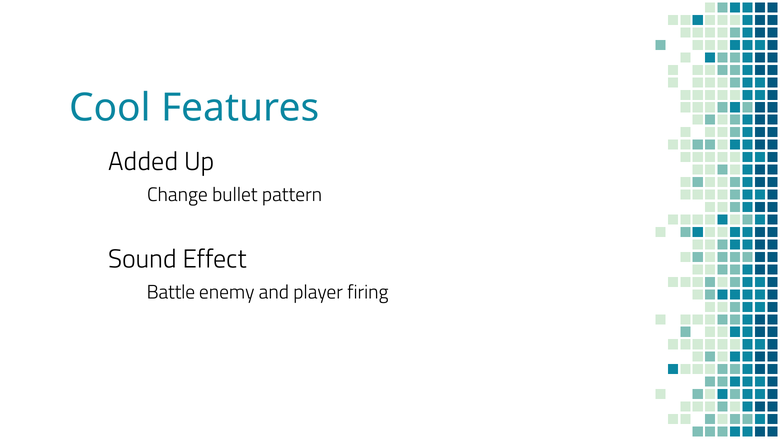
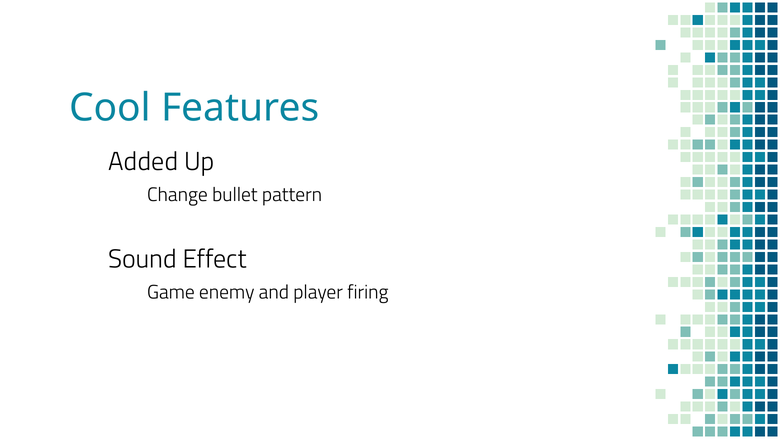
Battle: Battle -> Game (171, 292)
